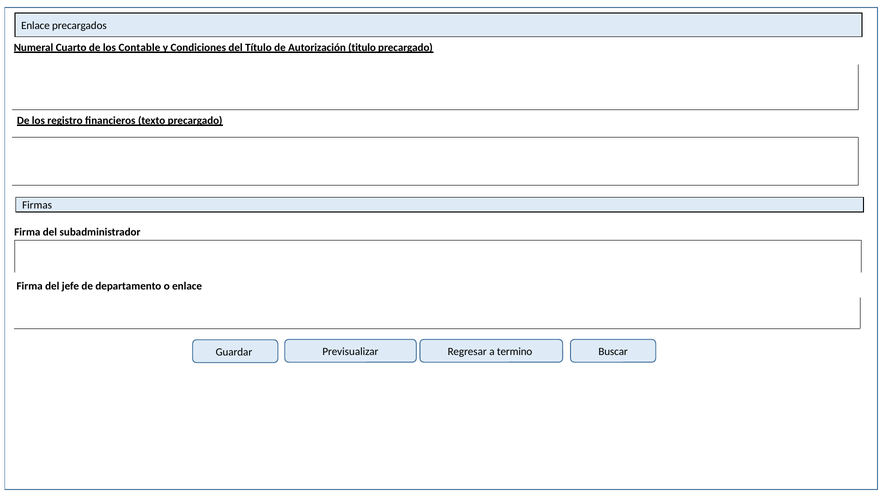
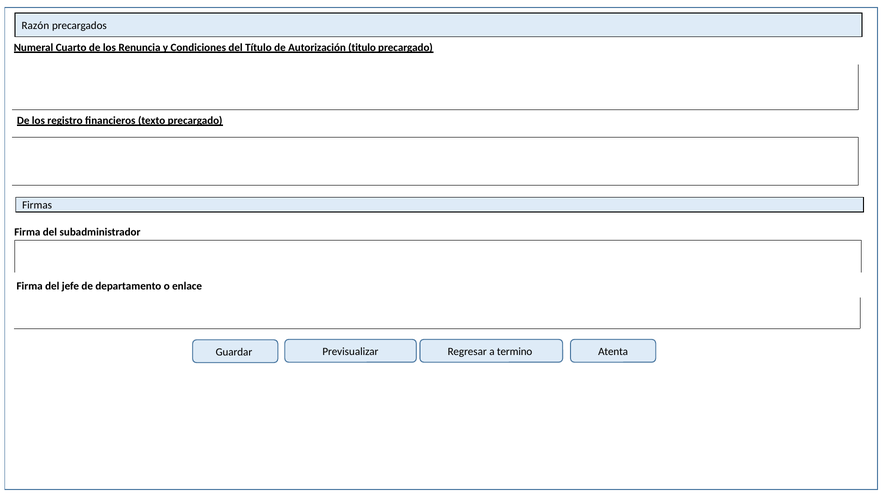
Enlace: Enlace -> Razón (35, 26)
Contable: Contable -> Renuncia (139, 47)
Buscar: Buscar -> Atenta (613, 352)
